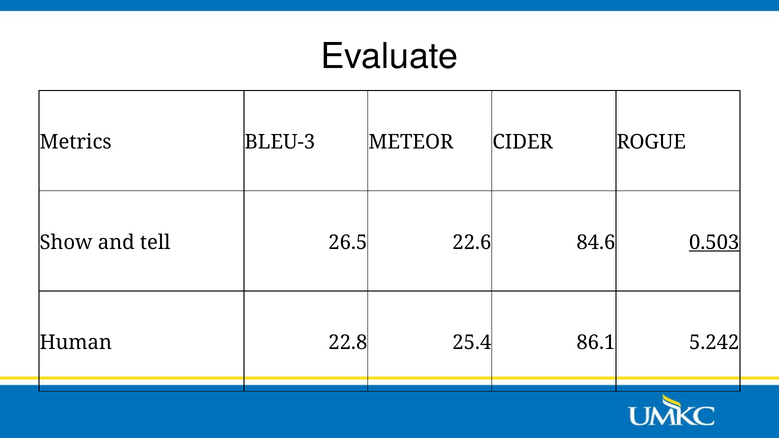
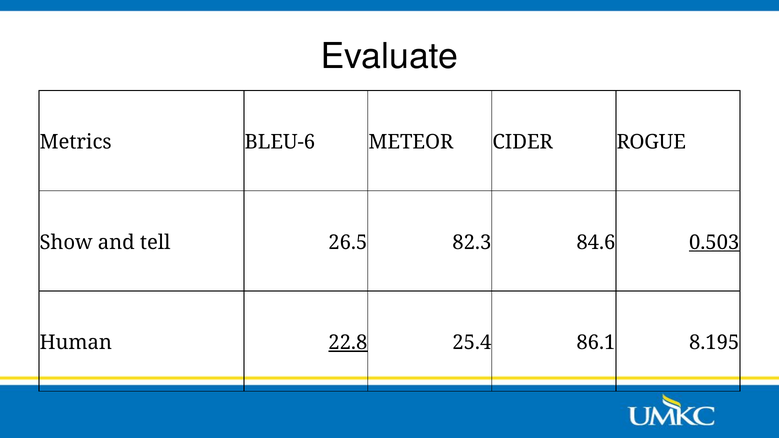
BLEU-3: BLEU-3 -> BLEU-6 (280, 142)
22.6: 22.6 -> 82.3 (472, 242)
22.8 underline: none -> present (348, 343)
5.242: 5.242 -> 8.195 (714, 343)
